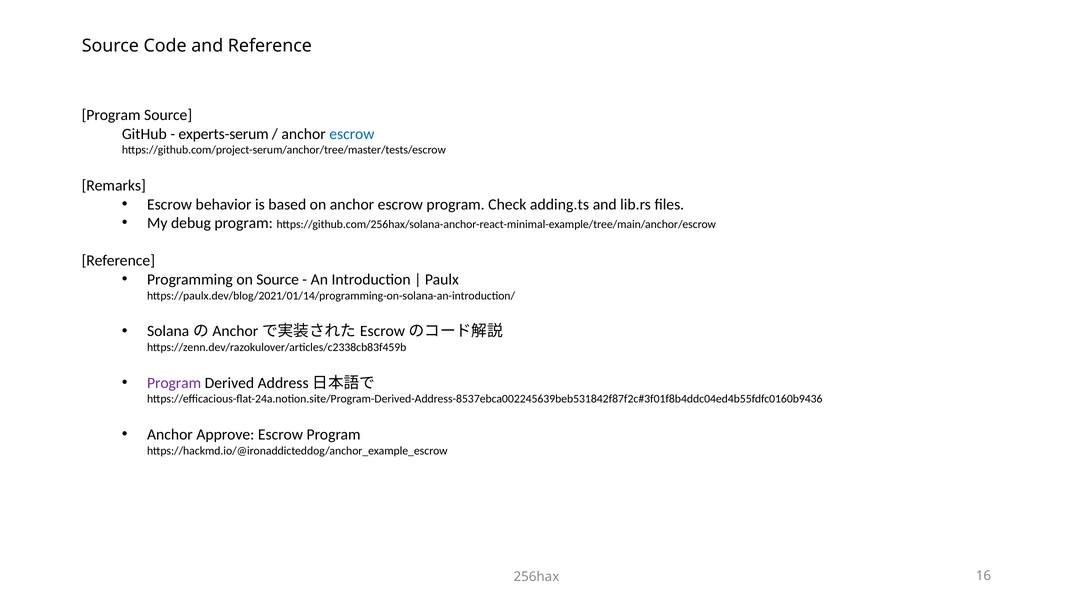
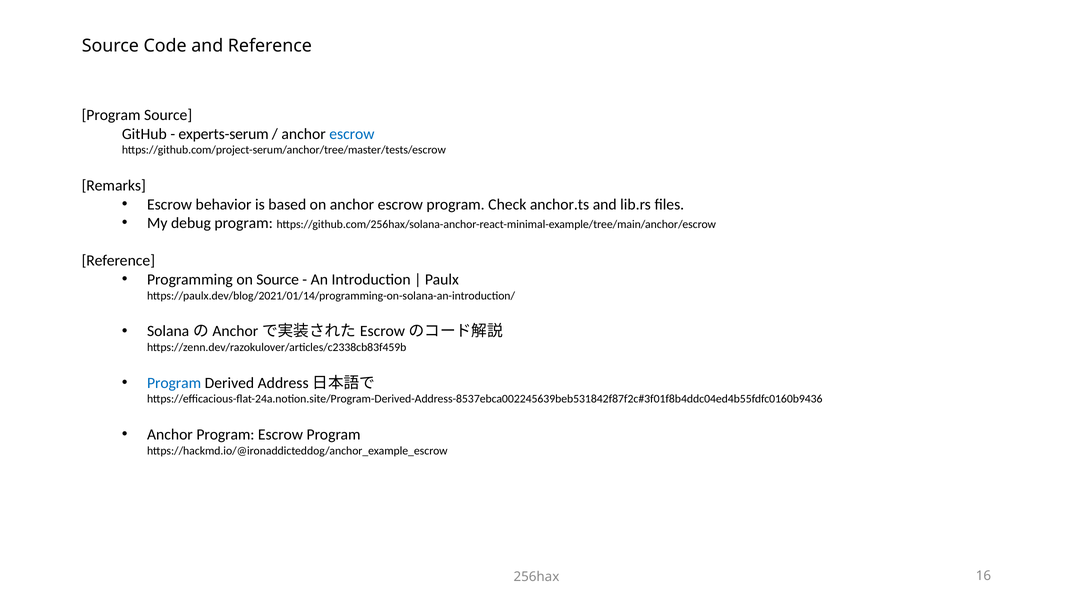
adding.ts: adding.ts -> anchor.ts (560, 204)
Program colour: purple -> blue (174, 383)
Anchor Approve: Approve -> Program (225, 434)
